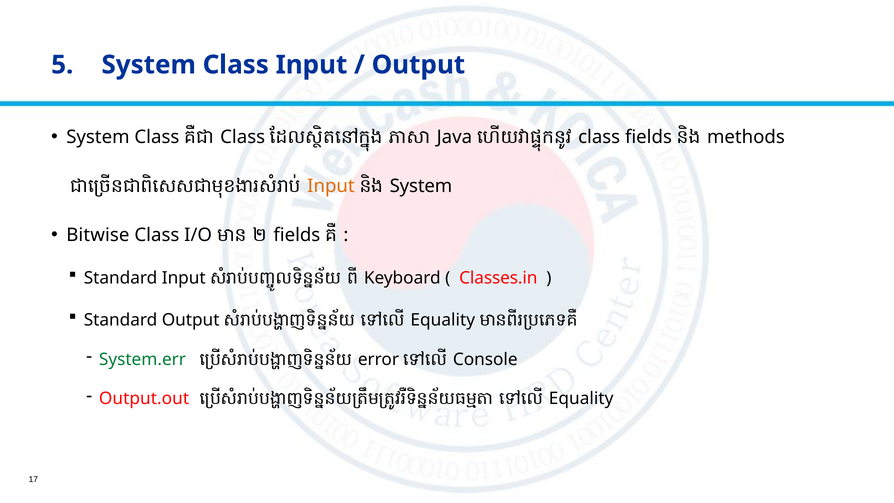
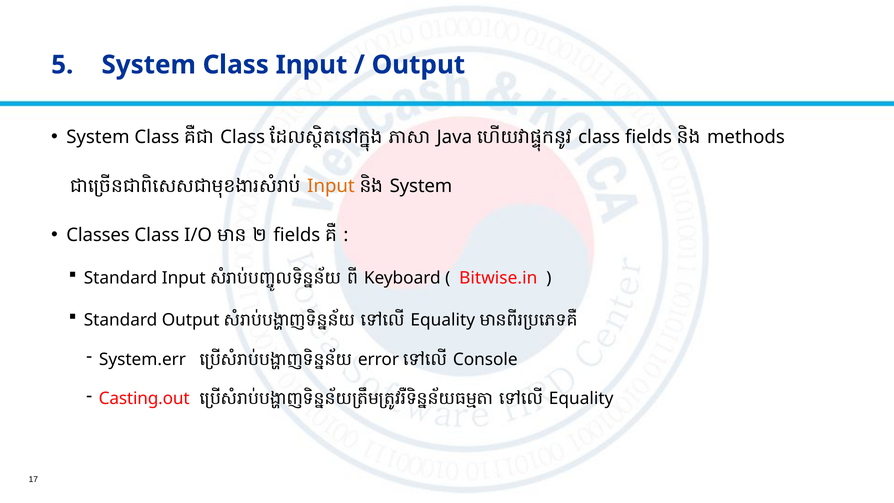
Bitwise: Bitwise -> Classes (98, 235)
Classes.in: Classes.in -> Bitwise.in (498, 278)
System.err colour: green -> black (142, 359)
Output.out: Output.out -> Casting.out (144, 399)
